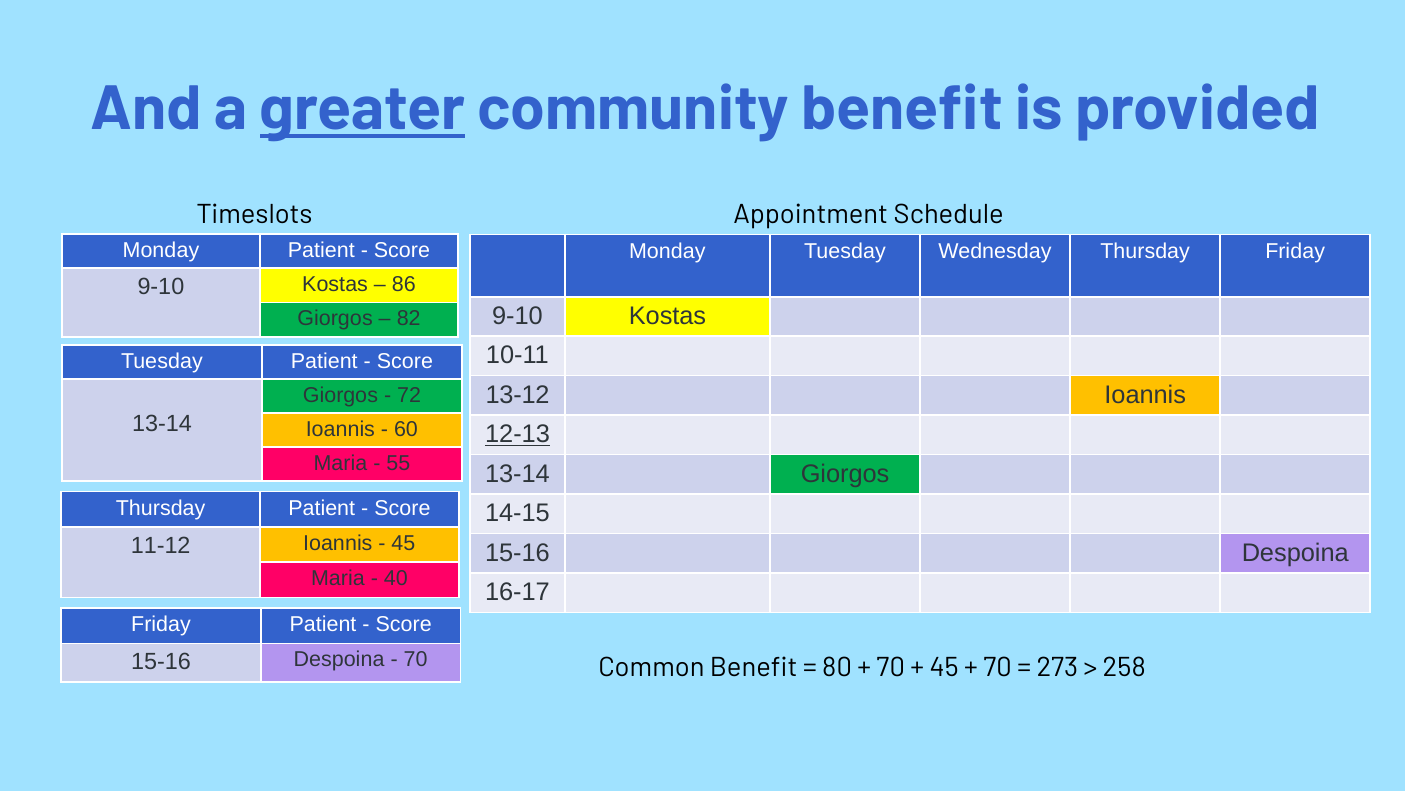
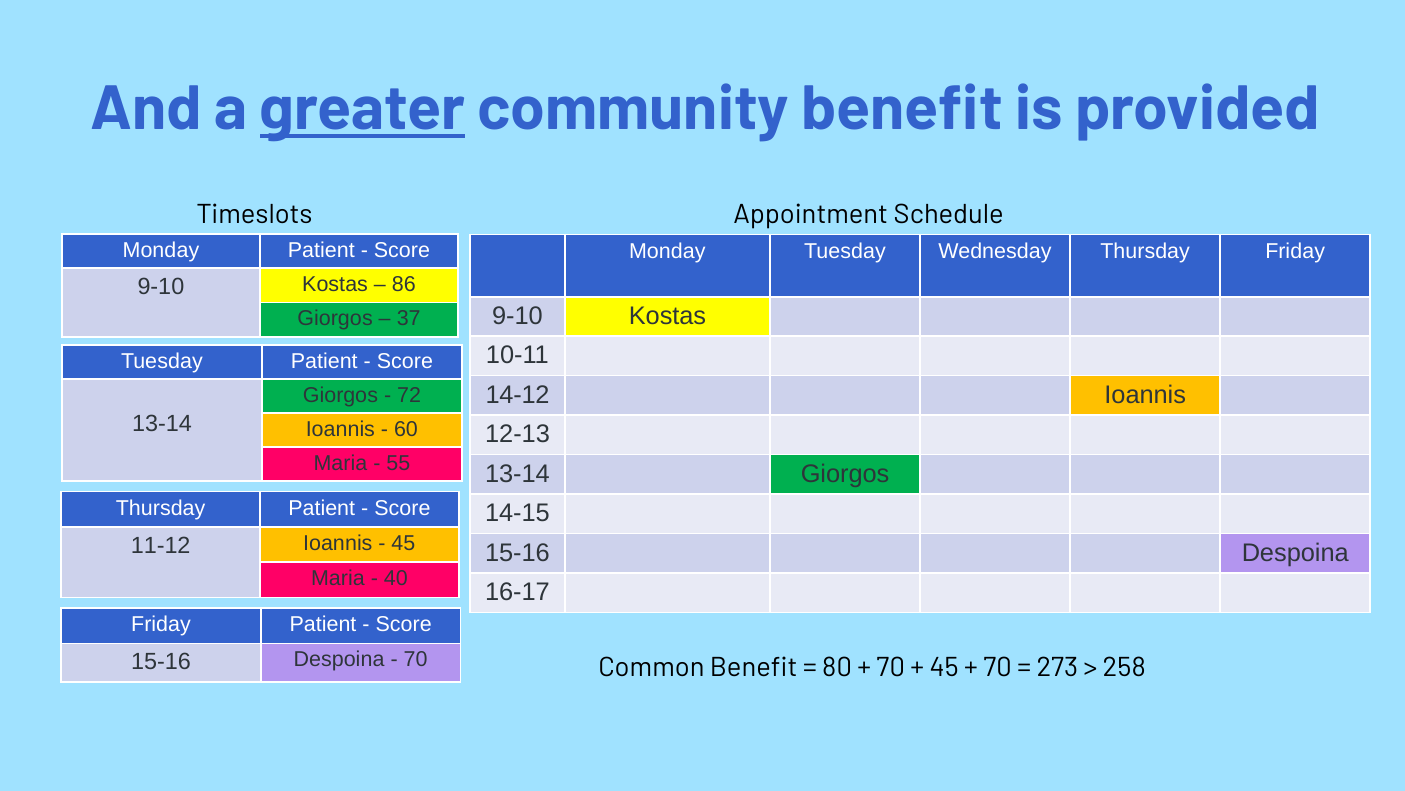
82: 82 -> 37 (409, 319)
13-12: 13-12 -> 14-12 (518, 395)
12-13 underline: present -> none (517, 434)
